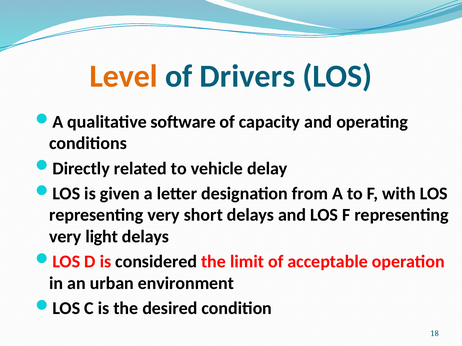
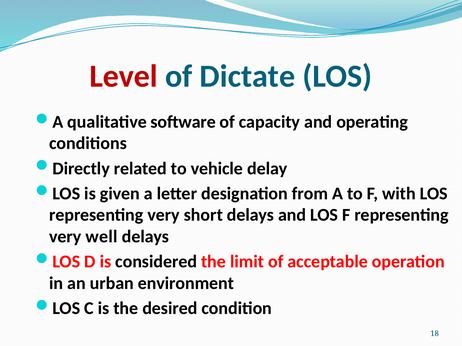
Level colour: orange -> red (124, 76)
Drivers: Drivers -> Dictate (247, 76)
light: light -> well (102, 237)
